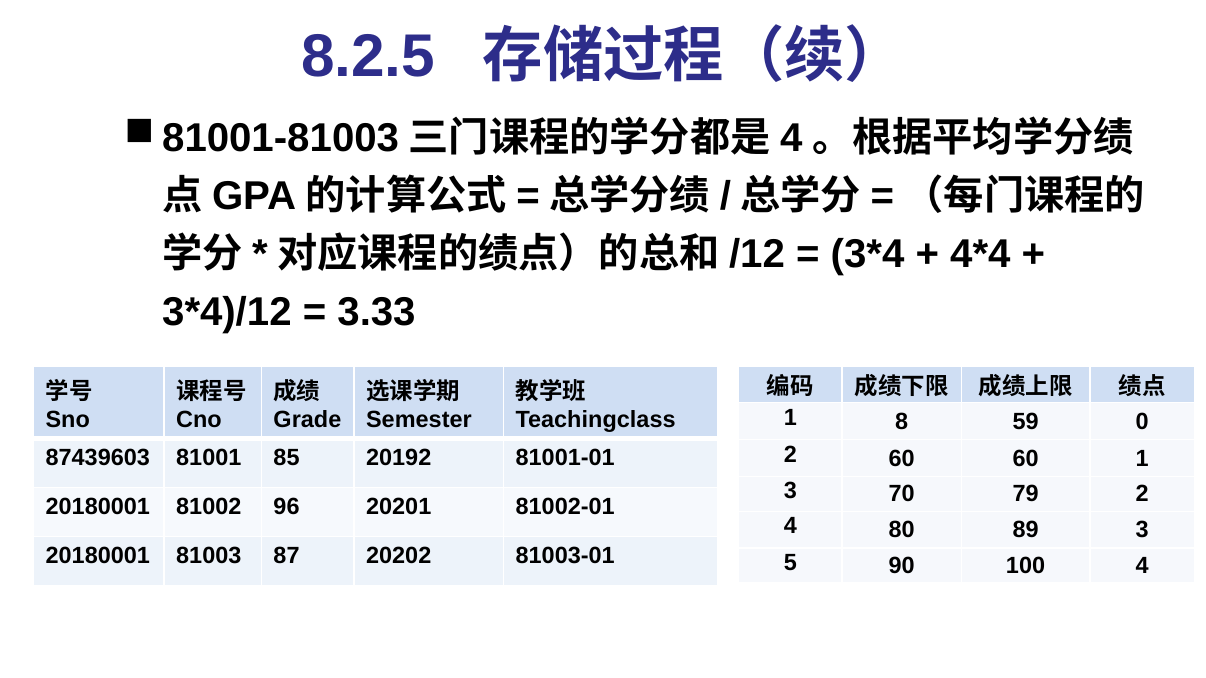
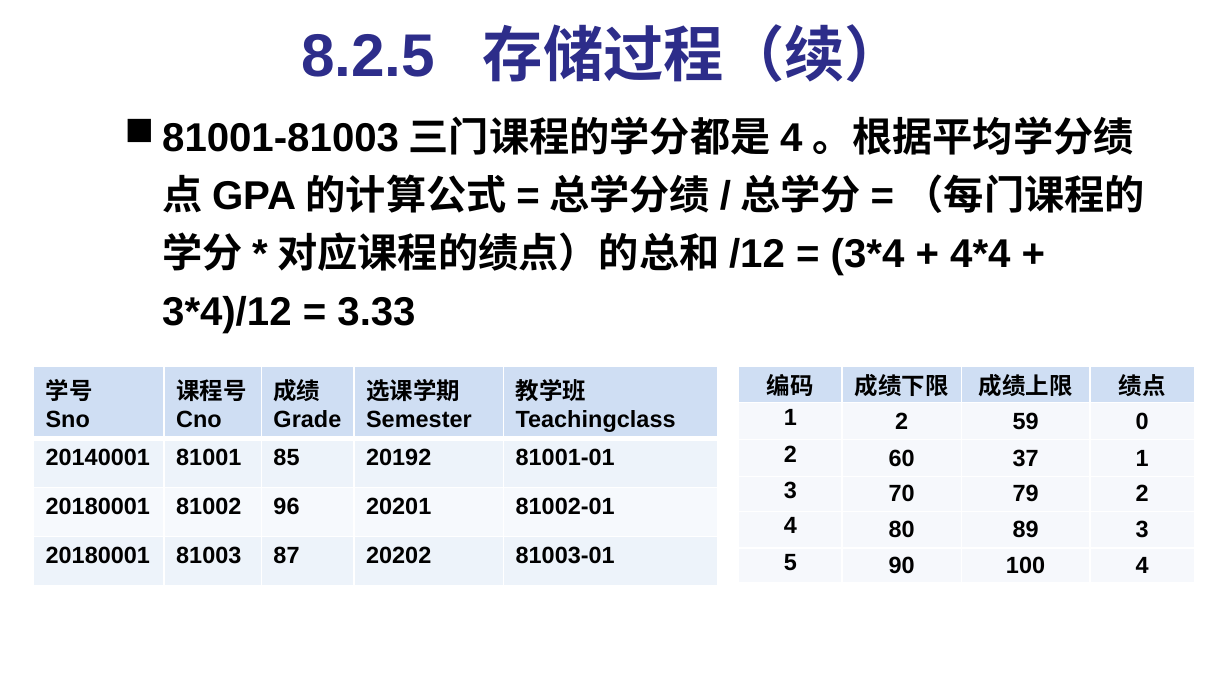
1 8: 8 -> 2 (902, 422)
60 60: 60 -> 37 (1026, 459)
87439603: 87439603 -> 20140001 (98, 458)
